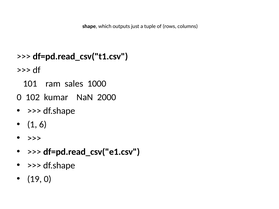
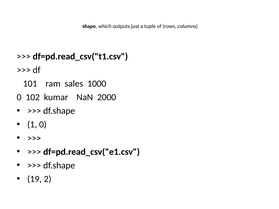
1 6: 6 -> 0 (43, 125)
19 0: 0 -> 2 (48, 179)
